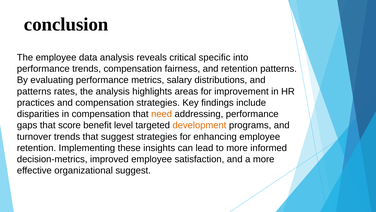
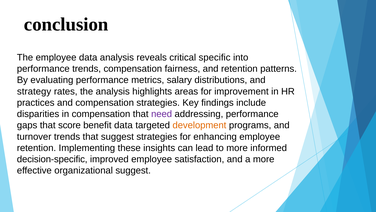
patterns: patterns -> strategy (34, 91)
need colour: orange -> purple (162, 114)
benefit level: level -> data (123, 125)
decision-metrics: decision-metrics -> decision-specific (52, 159)
